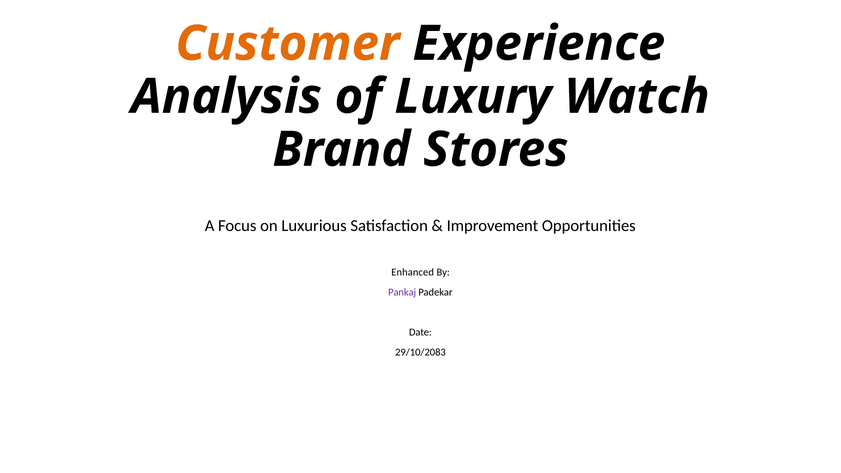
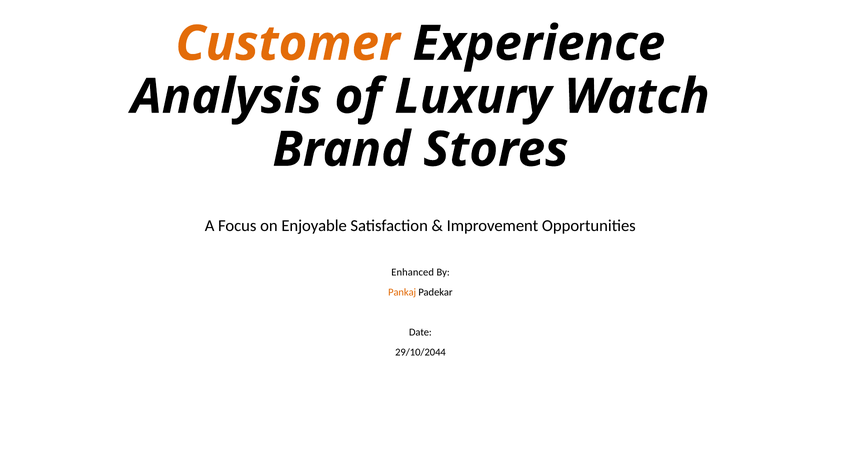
Luxurious: Luxurious -> Enjoyable (314, 226)
Pankaj colour: purple -> orange (402, 292)
29/10/2083: 29/10/2083 -> 29/10/2044 (420, 353)
